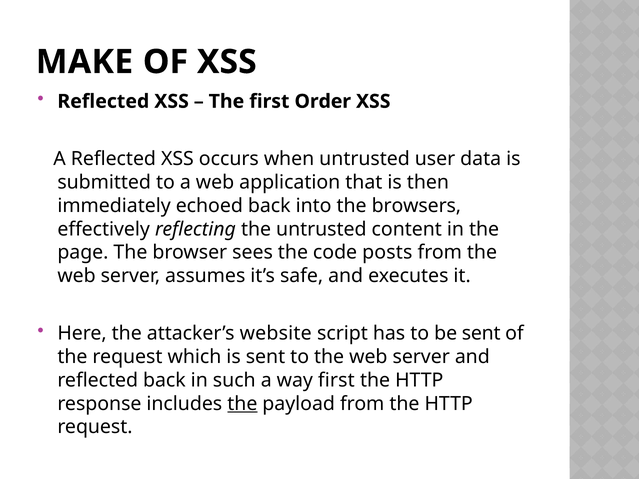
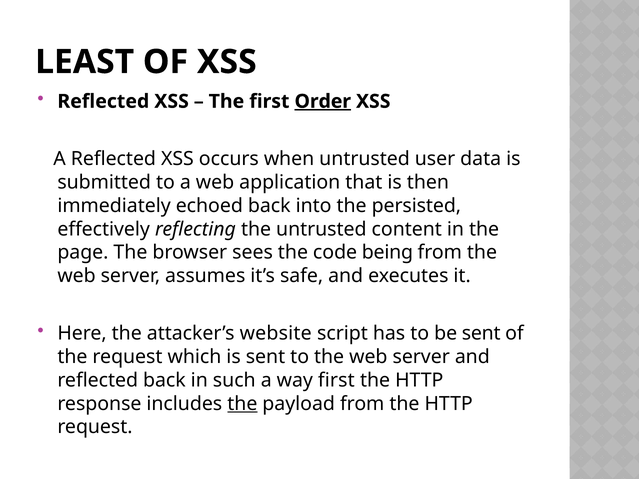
MAKE: MAKE -> LEAST (85, 62)
Order underline: none -> present (323, 101)
browsers: browsers -> persisted (416, 206)
posts: posts -> being (387, 253)
